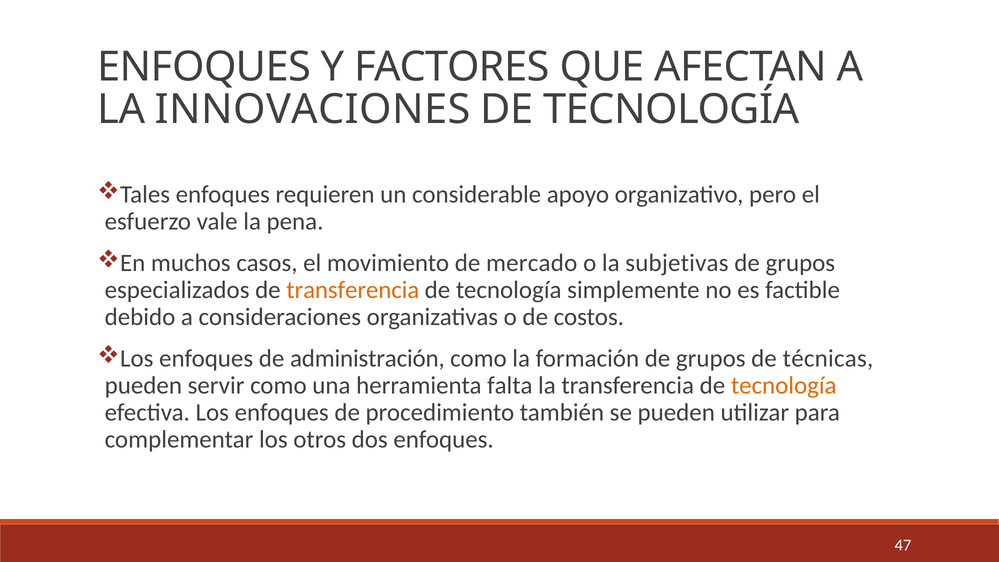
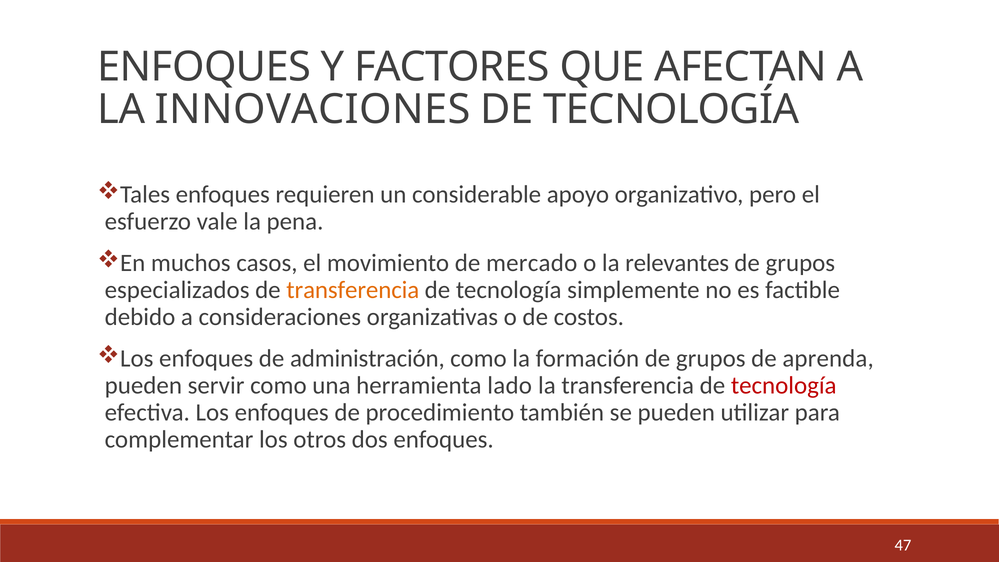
subjetivas: subjetivas -> relevantes (677, 263)
técnicas: técnicas -> aprenda (828, 358)
falta: falta -> lado (510, 385)
tecnología colour: orange -> red (784, 385)
